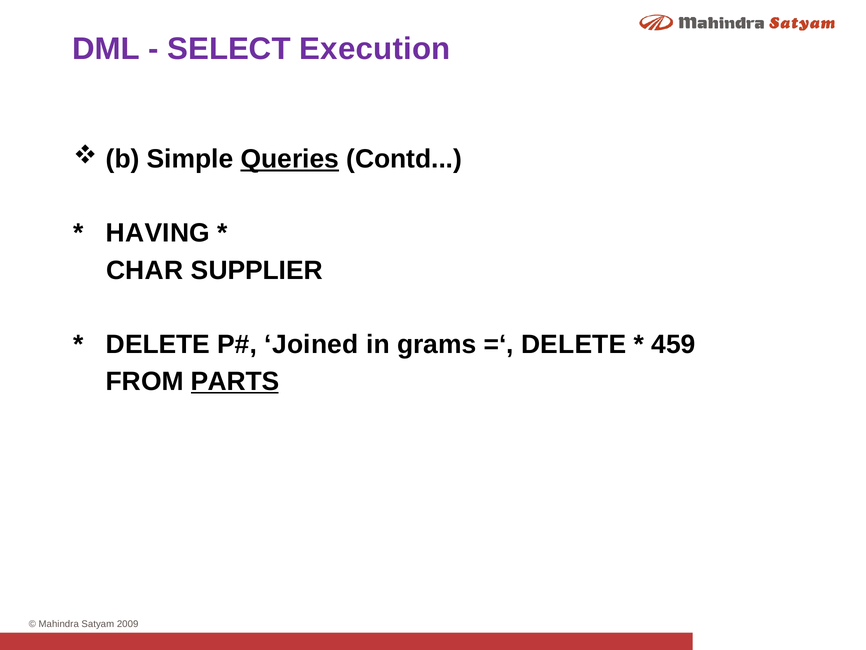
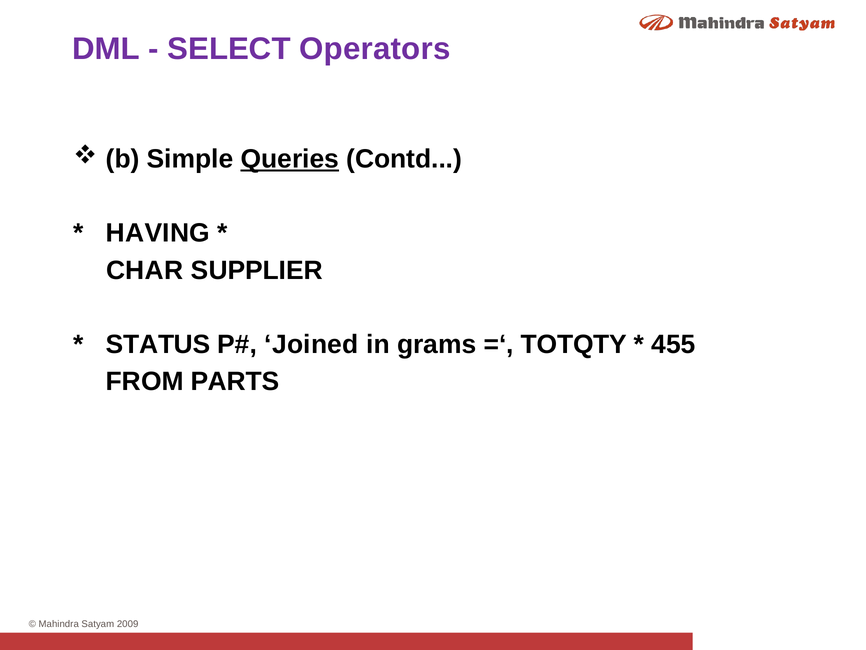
Execution: Execution -> Operators (375, 49)
DELETE: DELETE -> STATUS (158, 344)
DELETE: DELETE -> TOTQTY (574, 344)
459: 459 -> 455 (674, 344)
PARTS underline: present -> none (235, 381)
